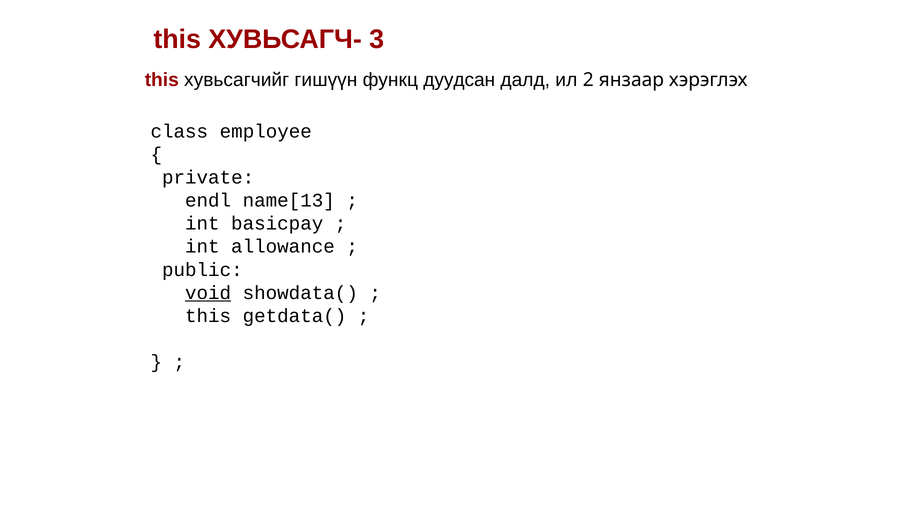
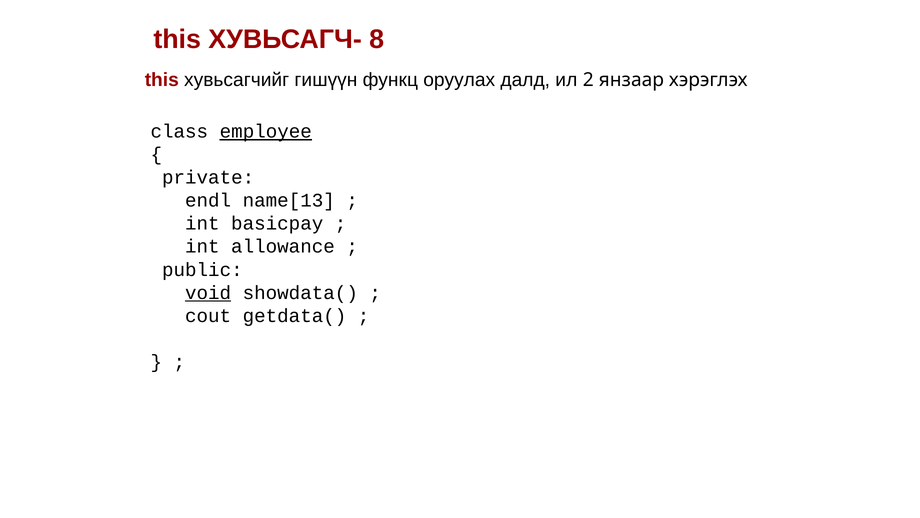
3: 3 -> 8 (377, 39)
дуудсан: дуудсан -> оруулах (459, 80)
employee underline: none -> present (266, 131)
this: this -> cout (208, 315)
